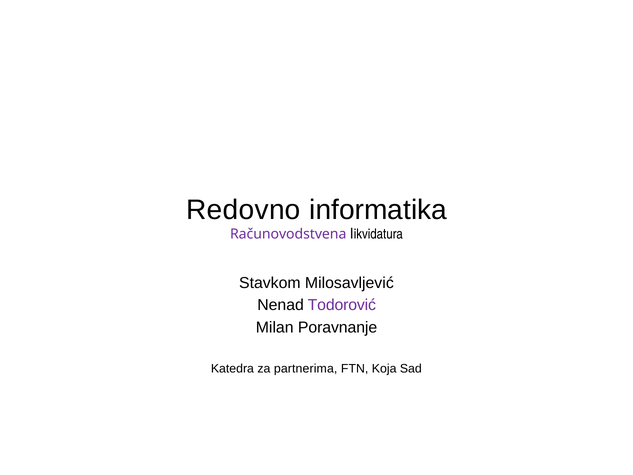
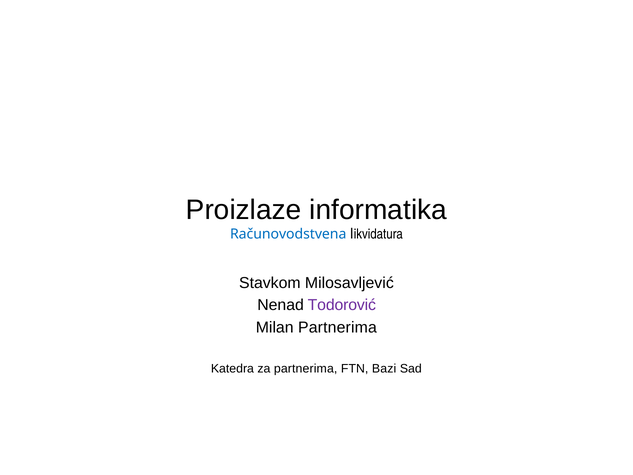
Redovno: Redovno -> Proizlaze (244, 210)
Računovodstvena colour: purple -> blue (288, 234)
Milan Poravnanje: Poravnanje -> Partnerima (337, 327)
Koja: Koja -> Bazi (384, 368)
